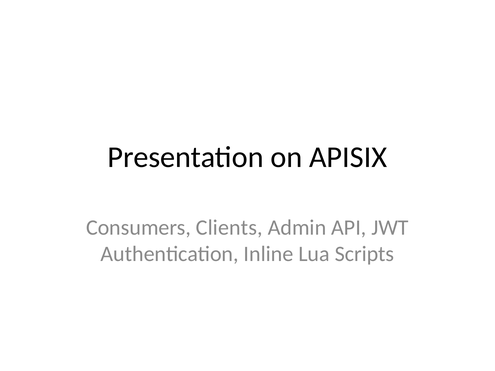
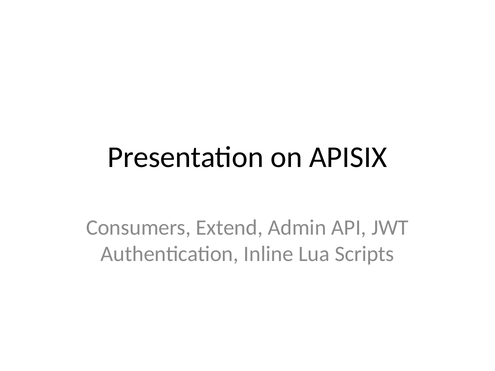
Clients: Clients -> Extend (229, 228)
